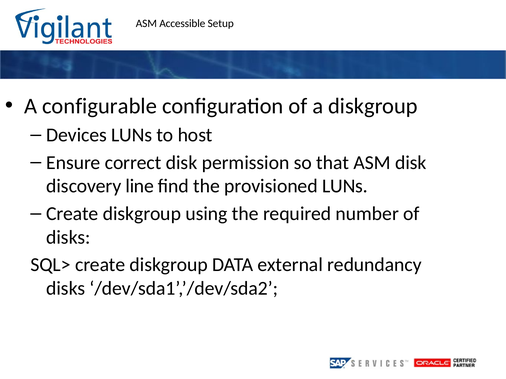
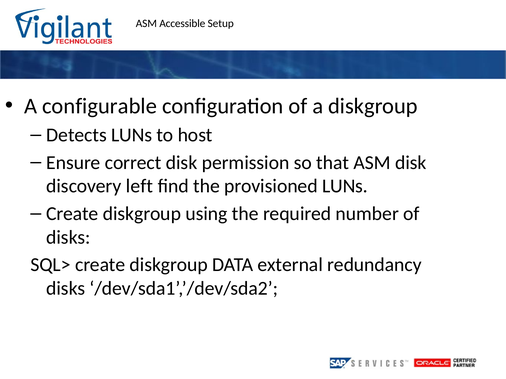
Devices: Devices -> Detects (77, 135)
line: line -> left (139, 186)
